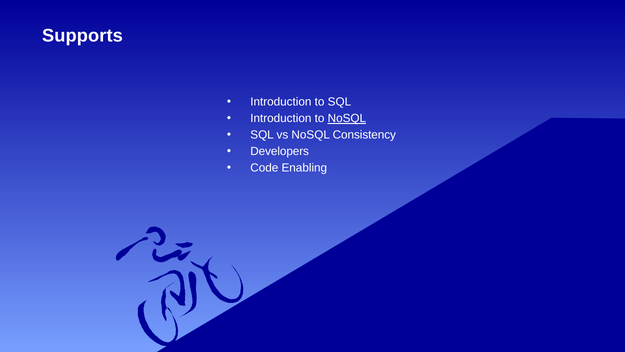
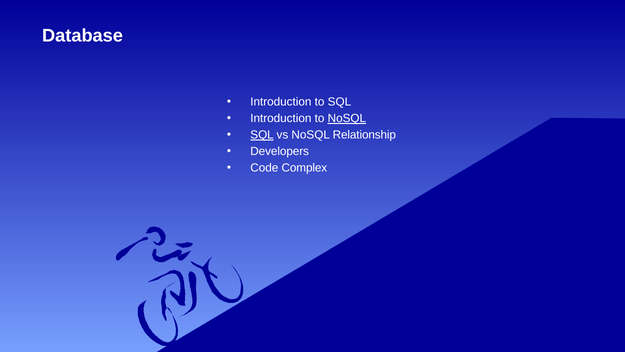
Supports: Supports -> Database (83, 36)
SQL underline: none -> present (262, 135)
Consistency: Consistency -> Relationship (364, 135)
Enabling: Enabling -> Complex (304, 168)
